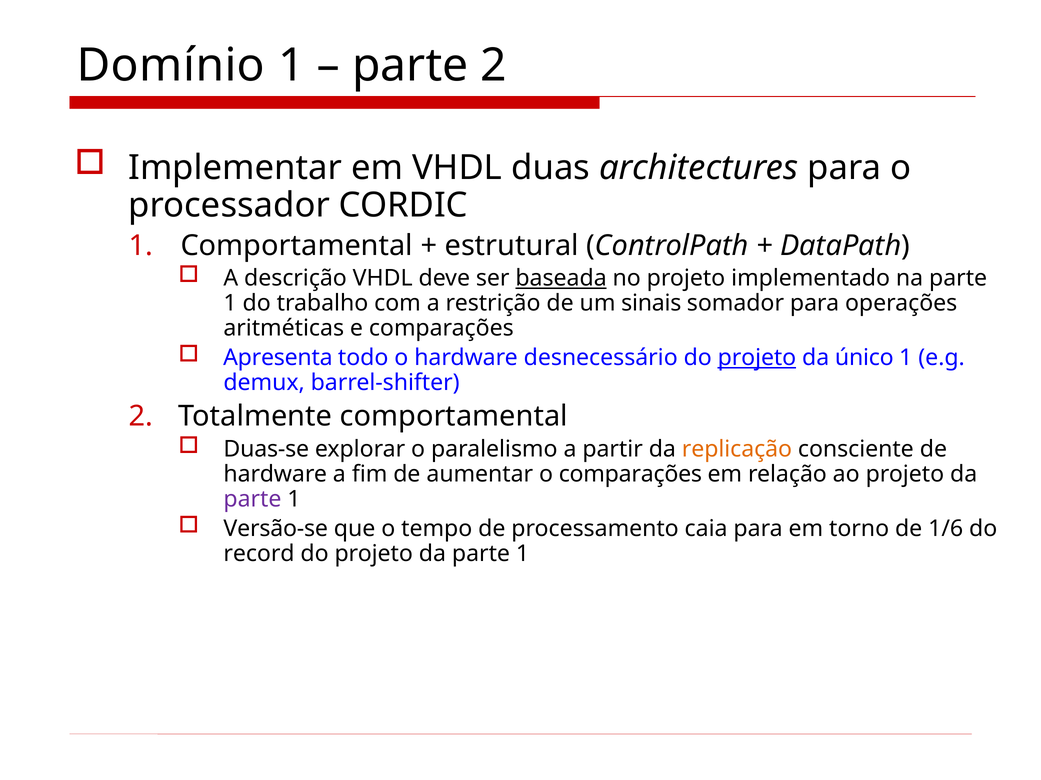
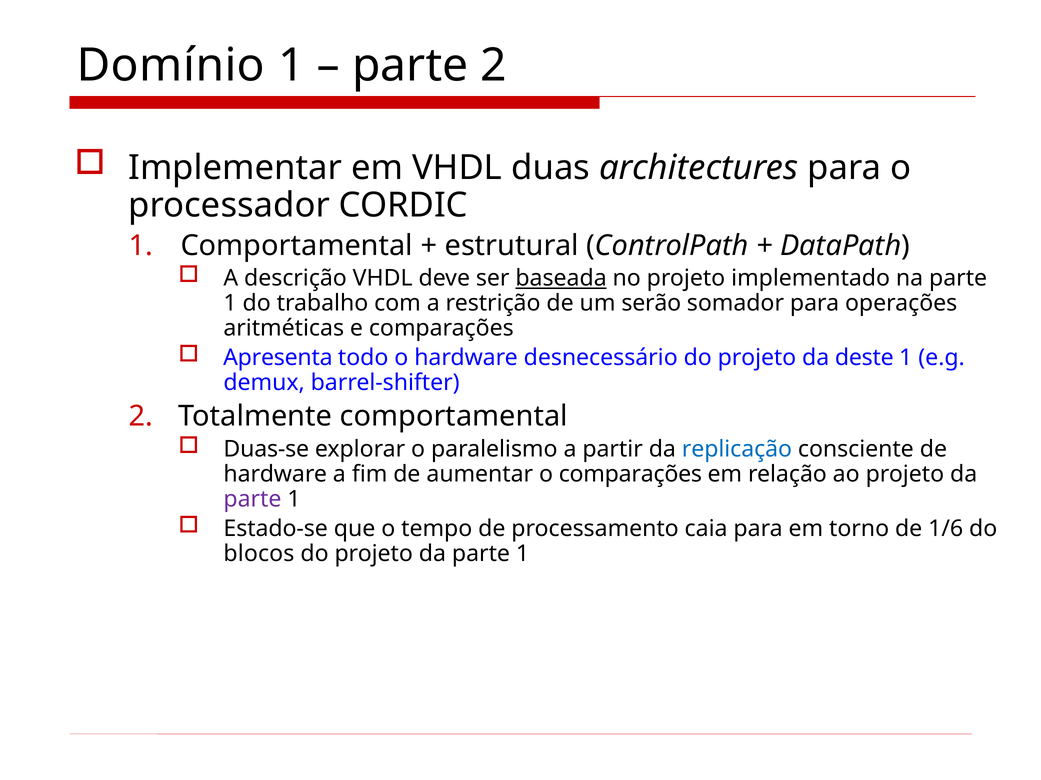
sinais: sinais -> serão (651, 303)
projeto underline: present -> none (757, 358)
único: único -> deste (864, 358)
replicação colour: orange -> blue (737, 450)
Versão-se: Versão-se -> Estado-se (276, 529)
record: record -> blocos (259, 554)
